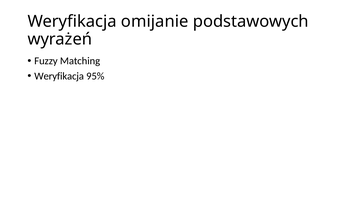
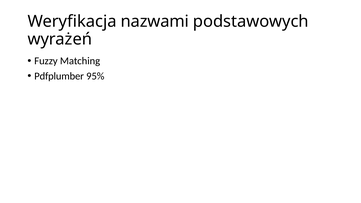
omijanie: omijanie -> nazwami (155, 21)
Weryfikacja: Weryfikacja -> Pdfplumber (59, 76)
